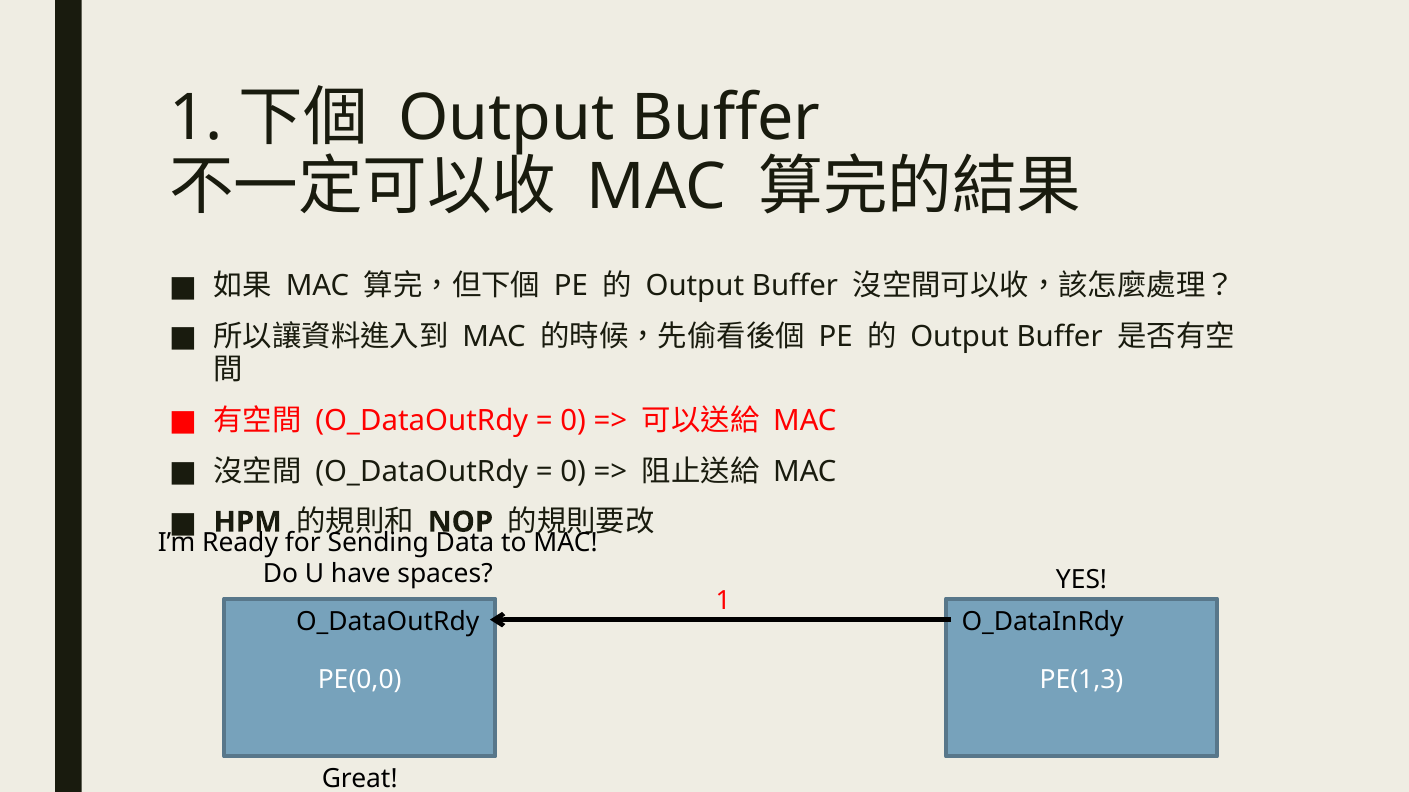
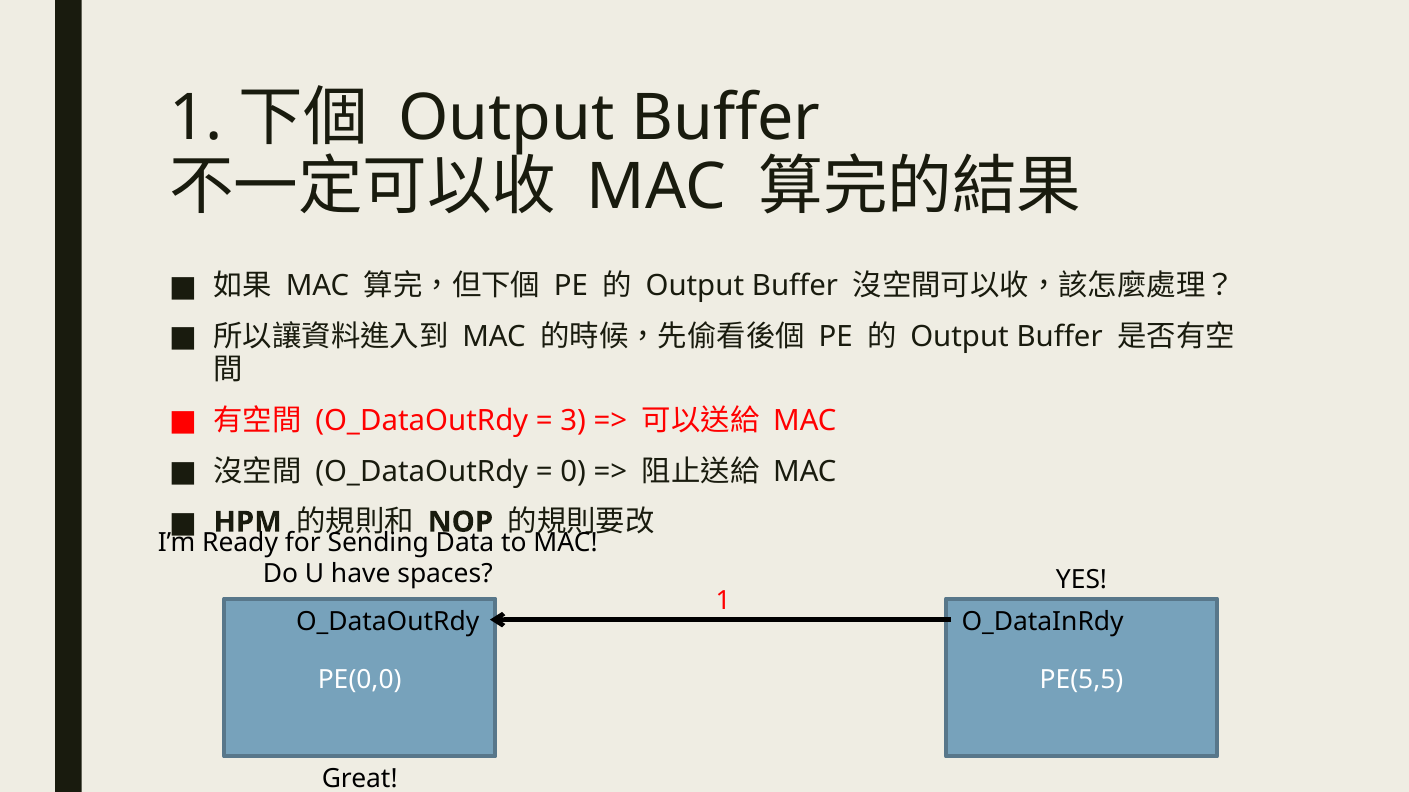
0: 0 -> 3 (573, 421)
PE(1,3: PE(1,3 -> PE(5,5 (1082, 680)
